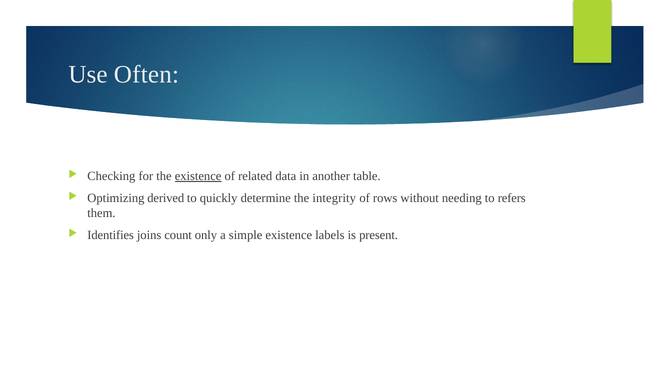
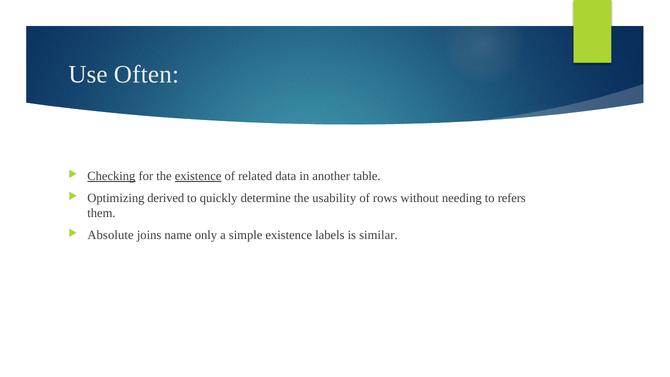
Checking underline: none -> present (111, 176)
integrity: integrity -> usability (334, 198)
Identifies: Identifies -> Absolute (110, 235)
count: count -> name (178, 235)
present: present -> similar (378, 235)
